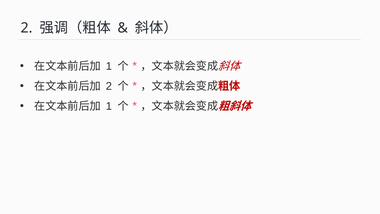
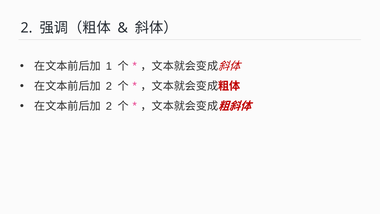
1: 1 -> 2 (109, 106)
